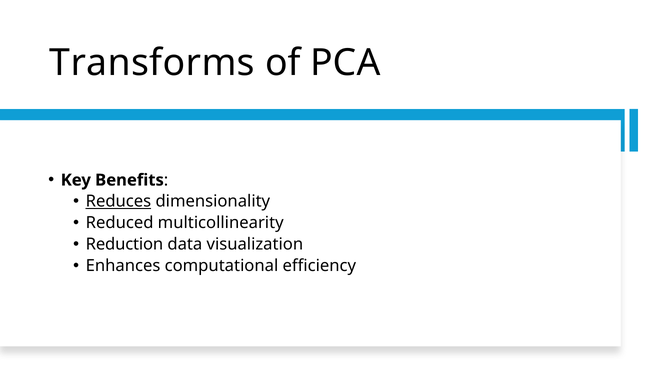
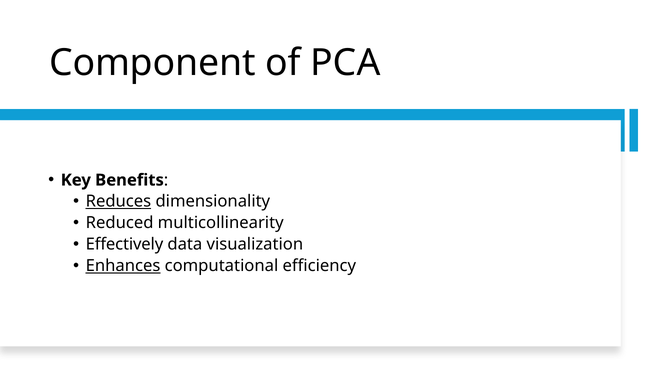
Transforms: Transforms -> Component (152, 63)
Reduction: Reduction -> Effectively (124, 244)
Enhances underline: none -> present (123, 266)
